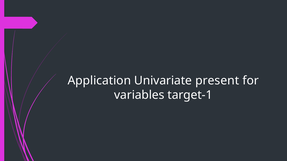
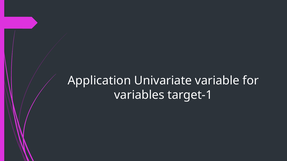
present: present -> variable (217, 81)
